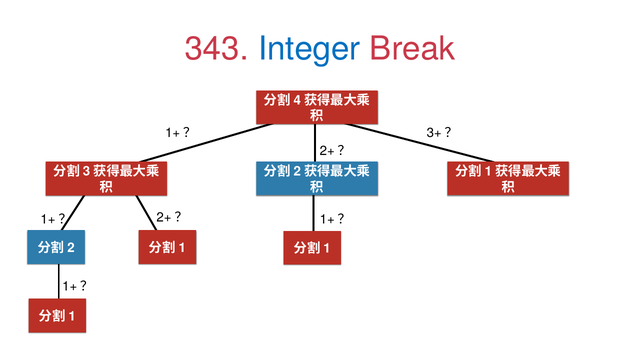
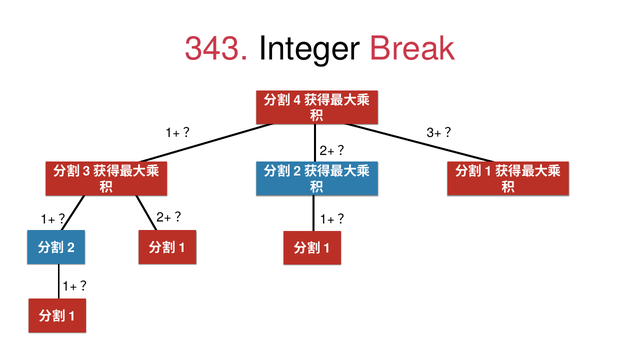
Integer colour: blue -> black (309, 49)
